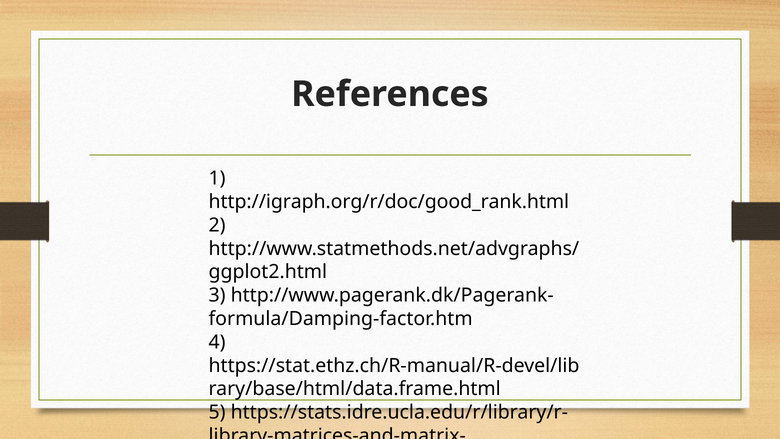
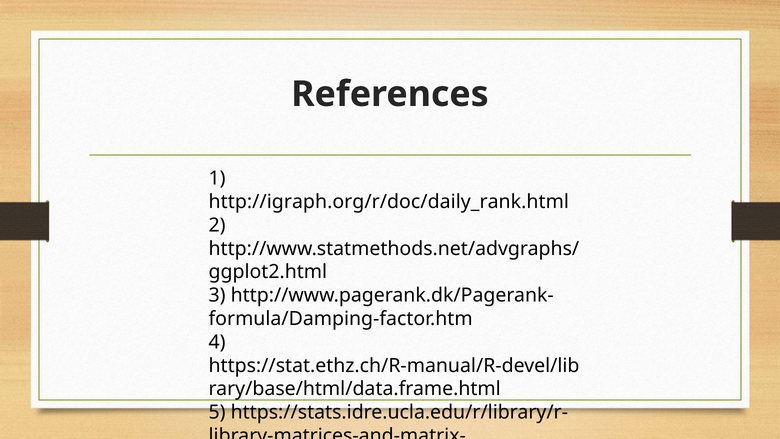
http://igraph.org/r/doc/good_rank.html: http://igraph.org/r/doc/good_rank.html -> http://igraph.org/r/doc/daily_rank.html (389, 202)
